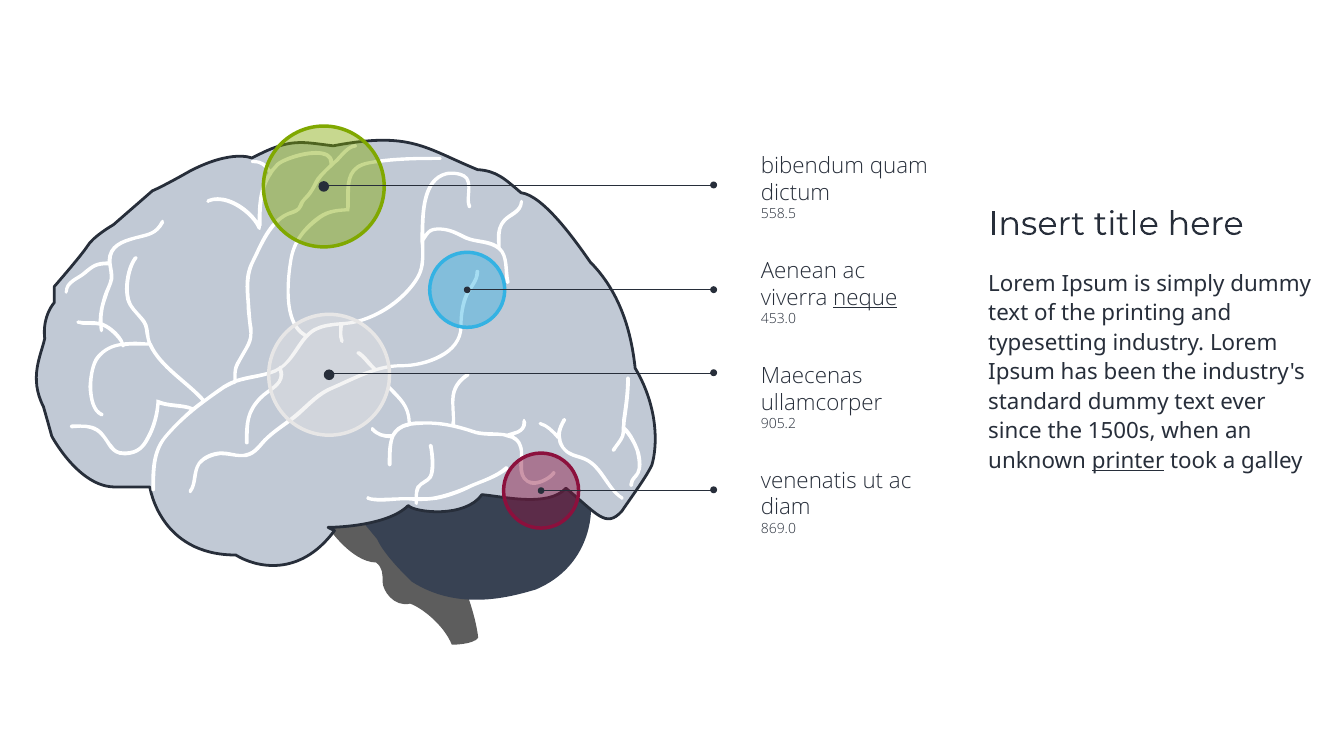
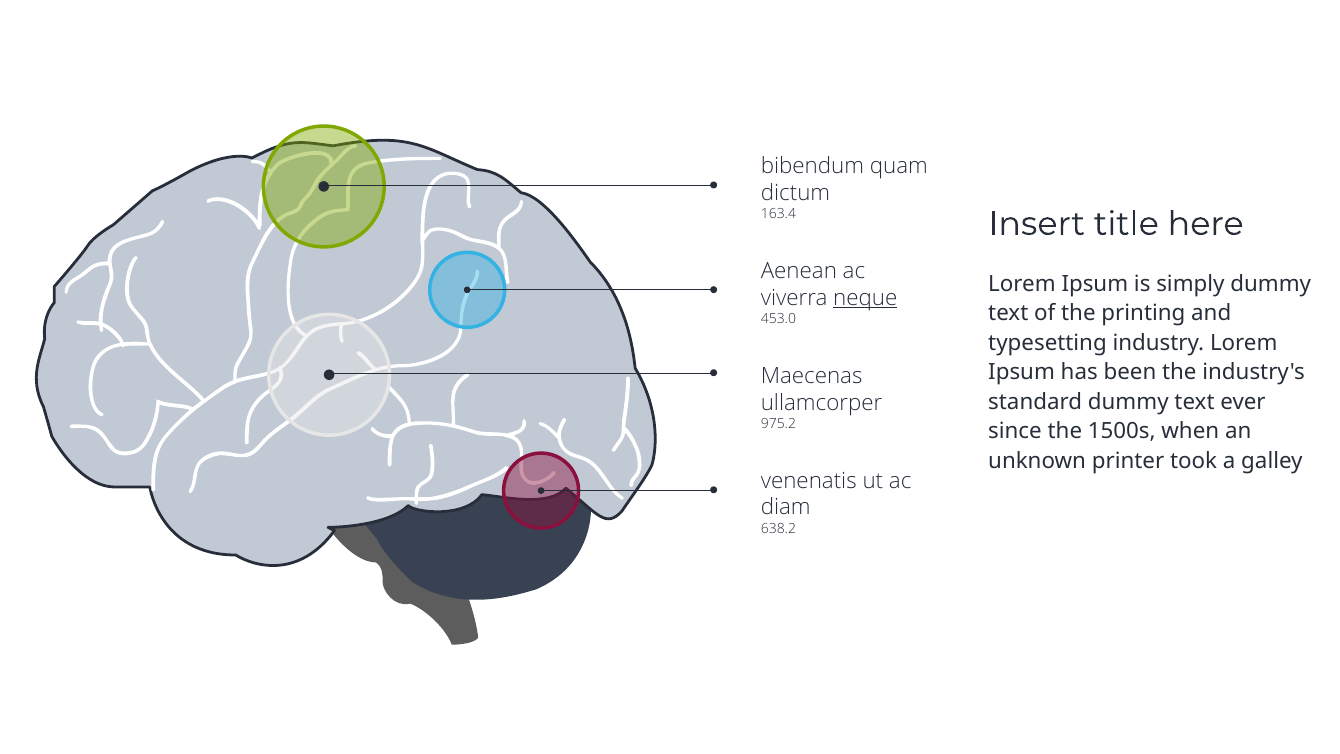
558.5: 558.5 -> 163.4 (778, 214)
905.2: 905.2 -> 975.2 (778, 424)
printer underline: present -> none (1128, 461)
869.0: 869.0 -> 638.2 (778, 529)
